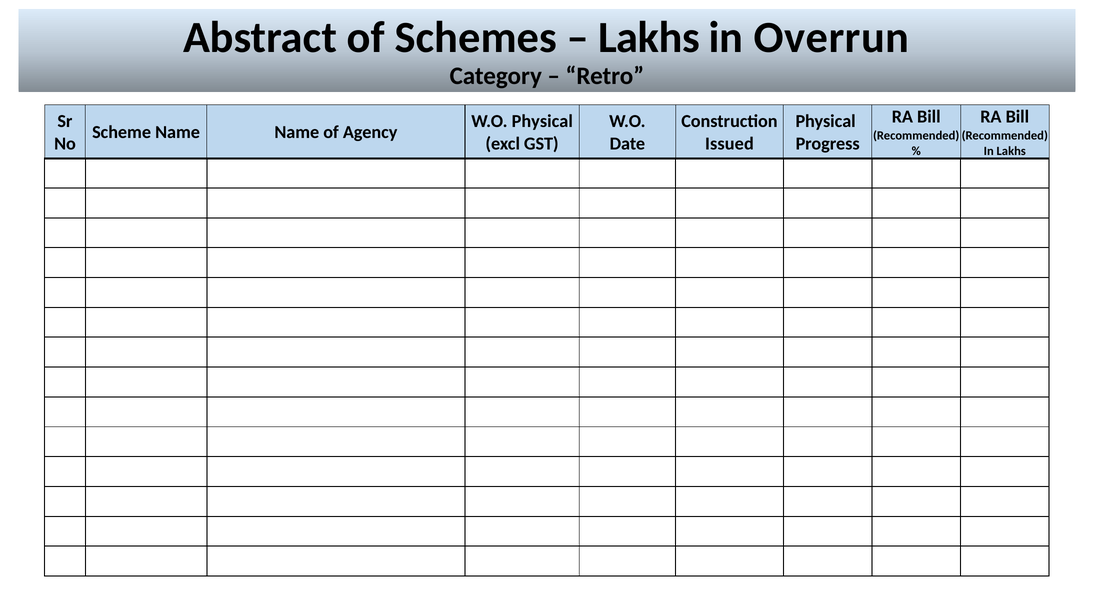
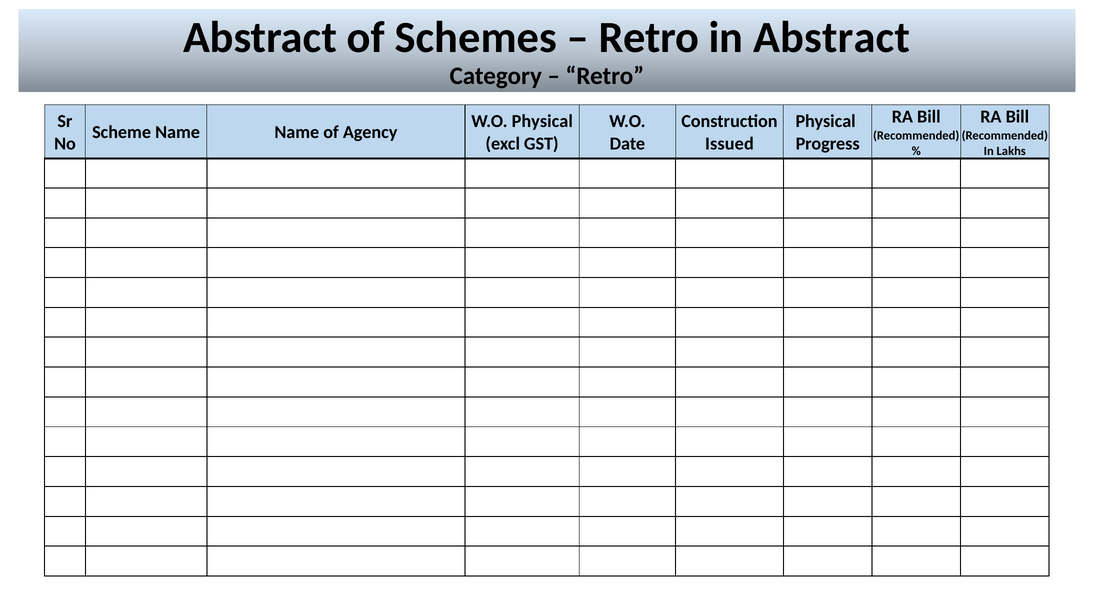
Lakhs: Lakhs -> Retro (649, 38)
in Overrun: Overrun -> Abstract (832, 38)
